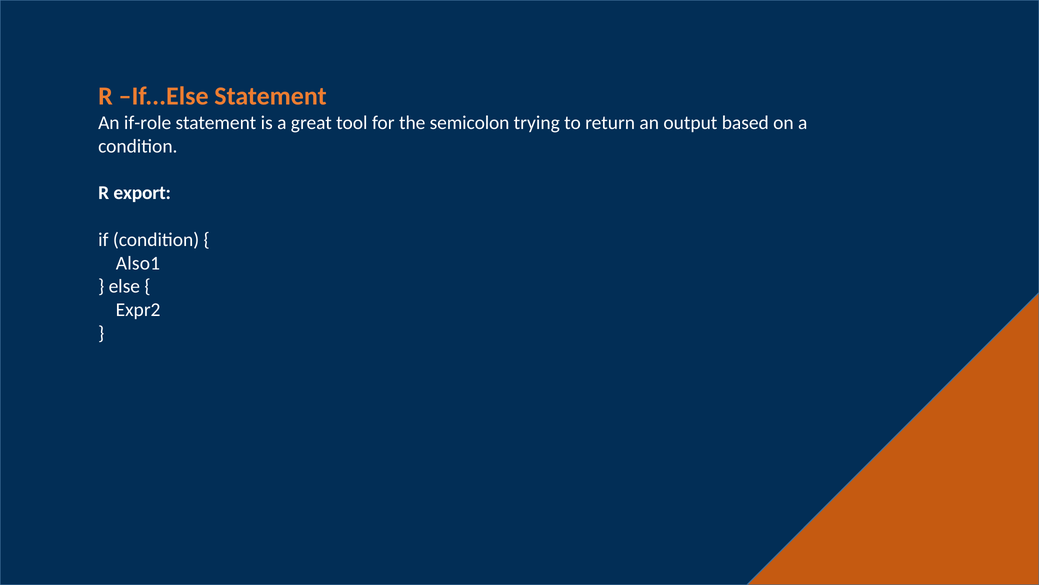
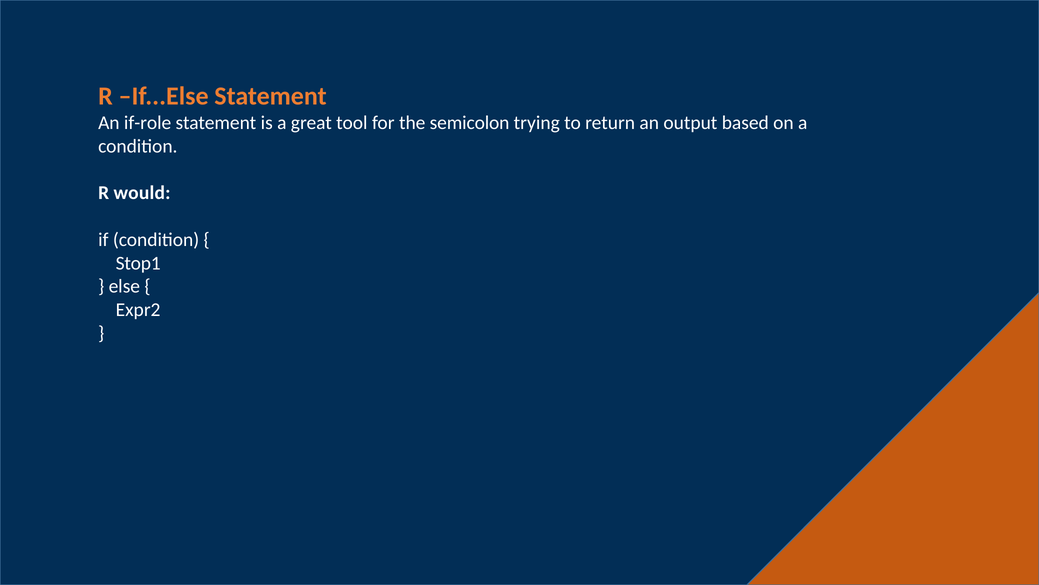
export: export -> would (142, 193)
Also1: Also1 -> Stop1 (138, 263)
